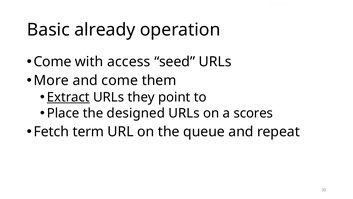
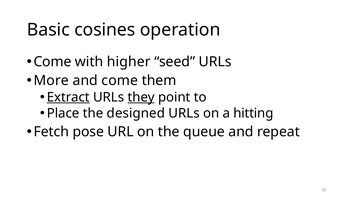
already: already -> cosines (105, 30)
access: access -> higher (129, 62)
they underline: none -> present (141, 97)
scores: scores -> hitting (253, 113)
term: term -> pose (88, 131)
